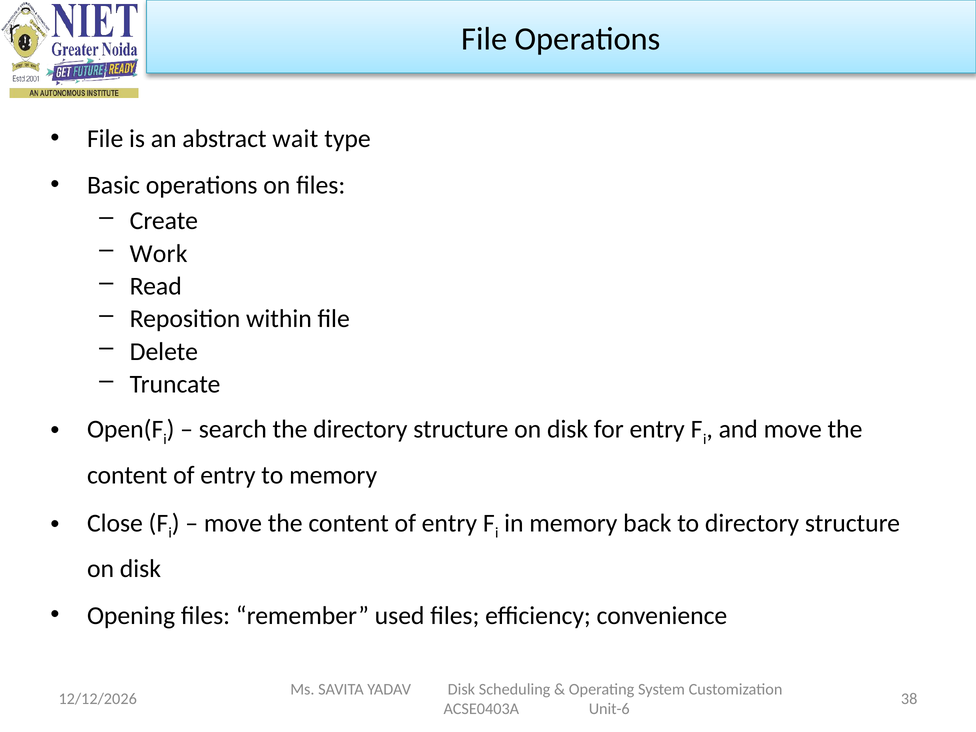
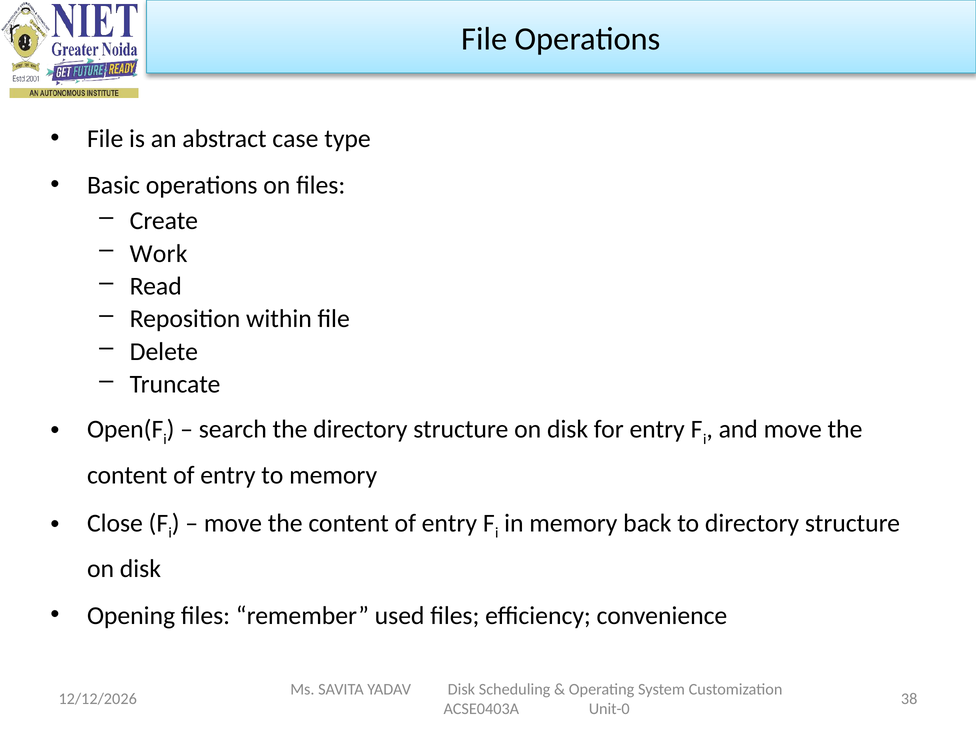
wait: wait -> case (295, 139)
Unit-6: Unit-6 -> Unit-0 (609, 709)
